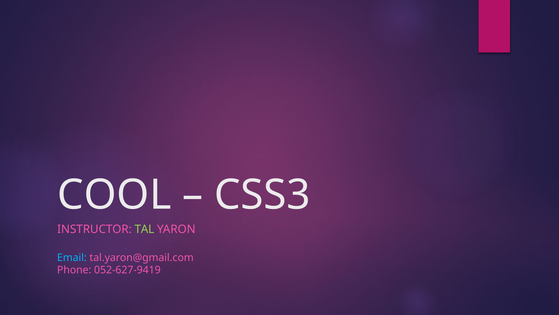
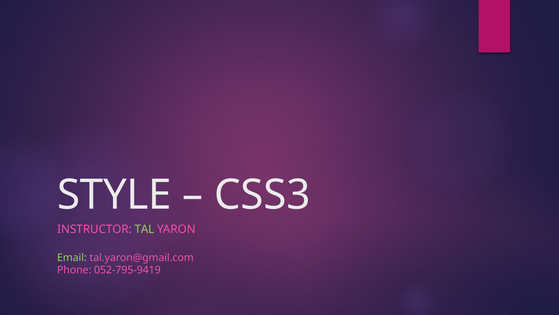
COOL: COOL -> STYLE (114, 195)
Email colour: light blue -> light green (72, 257)
052-627-9419: 052-627-9419 -> 052-795-9419 (127, 270)
